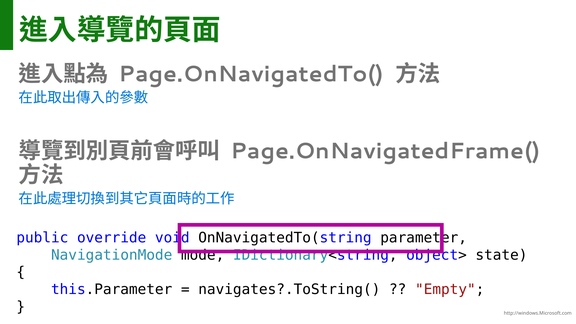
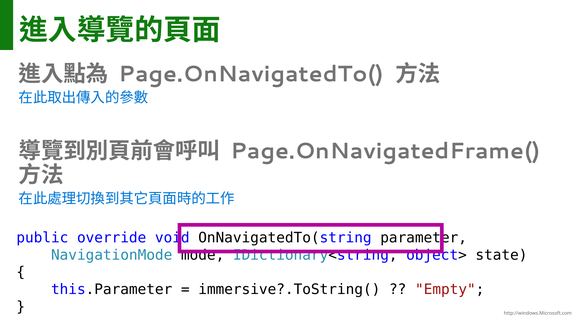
navigates?.ToString(: navigates?.ToString( -> immersive?.ToString( (289, 290)
